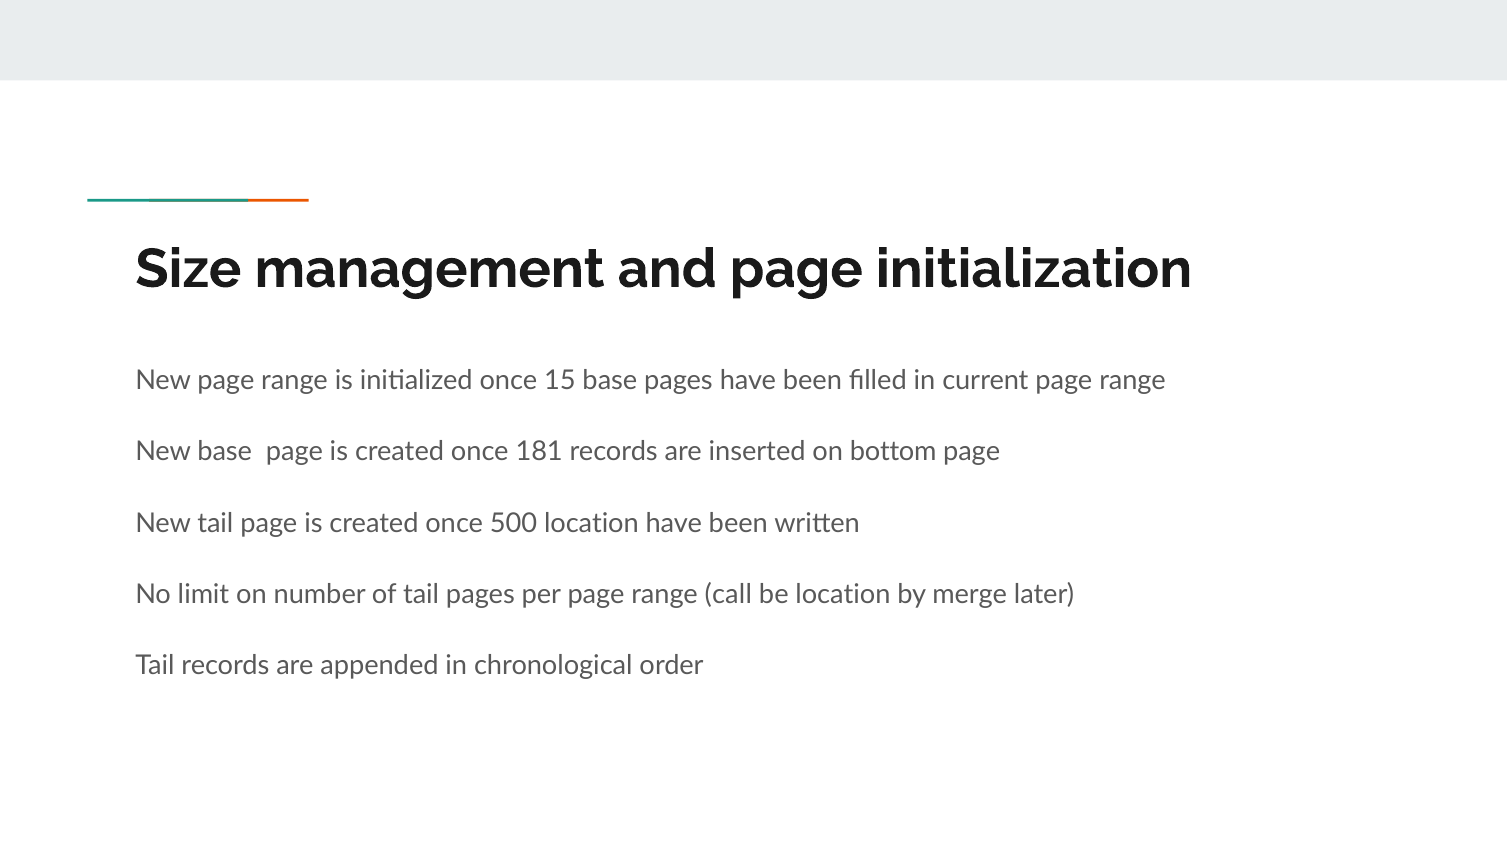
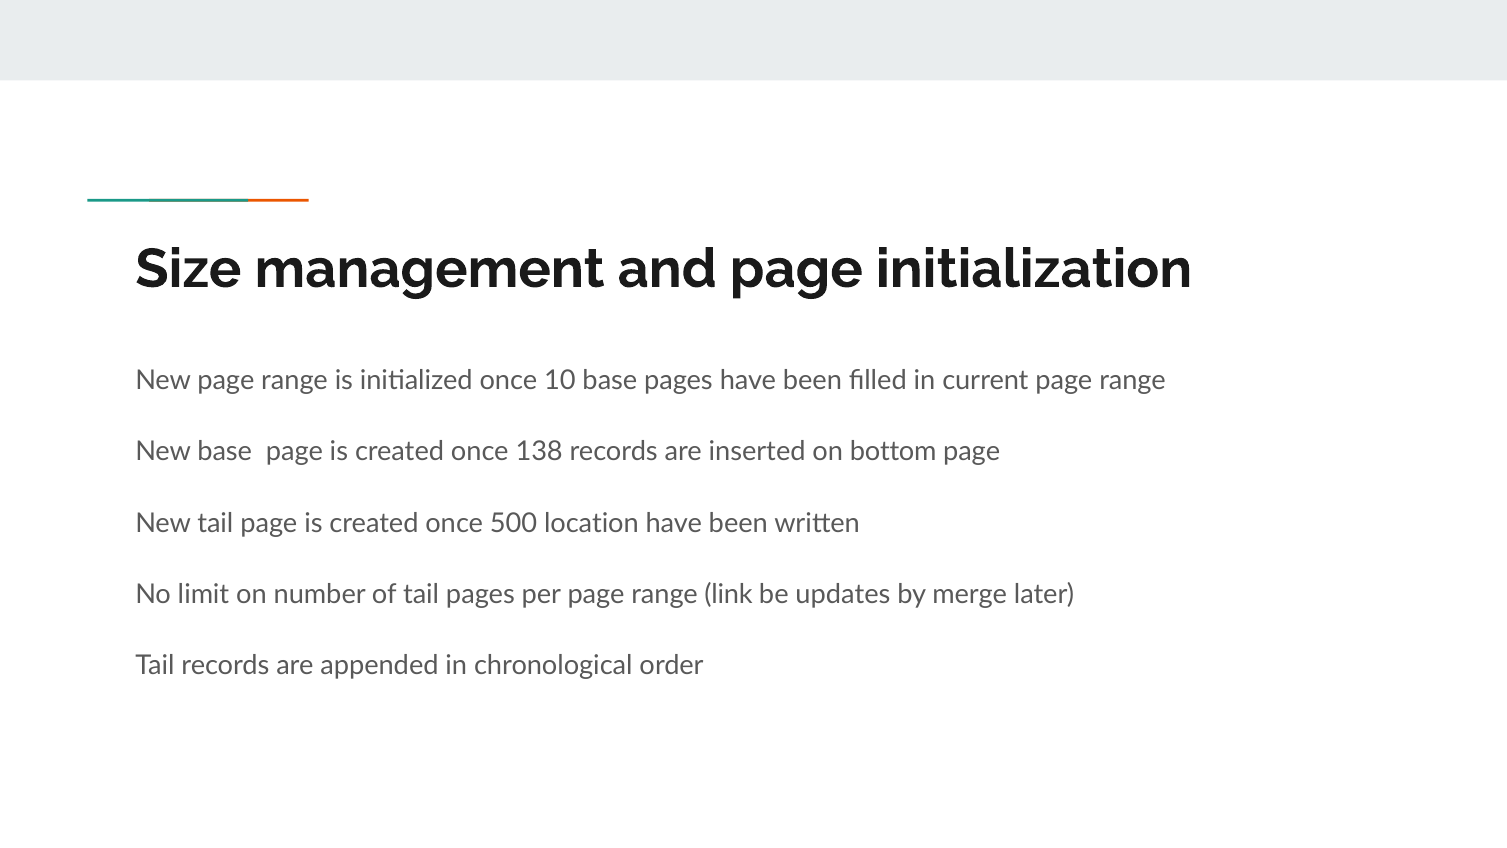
15: 15 -> 10 (560, 381)
181: 181 -> 138 (539, 452)
call: call -> link (729, 594)
be location: location -> updates (843, 594)
